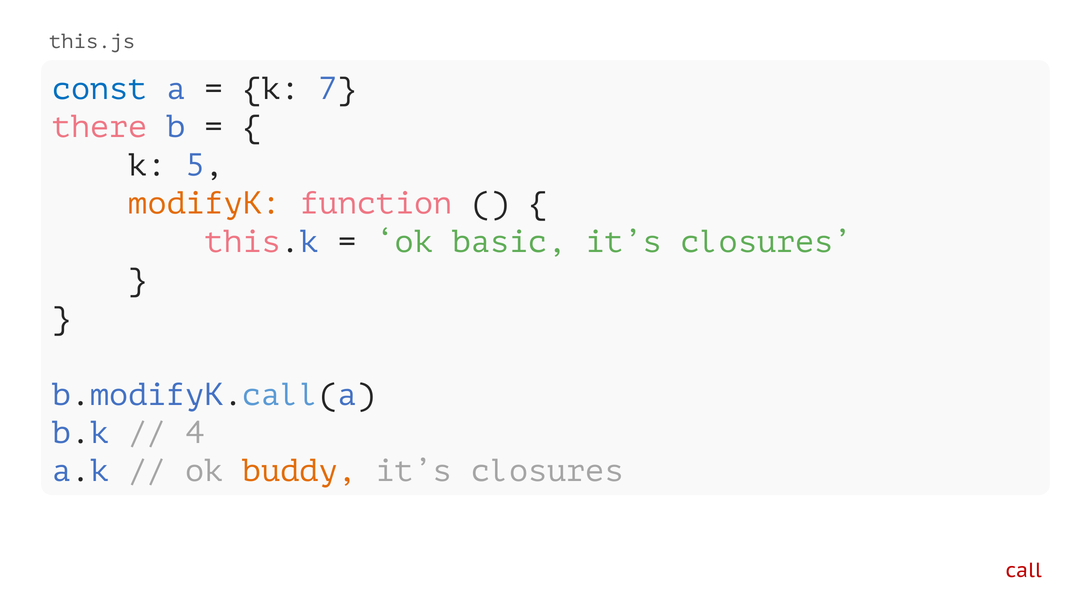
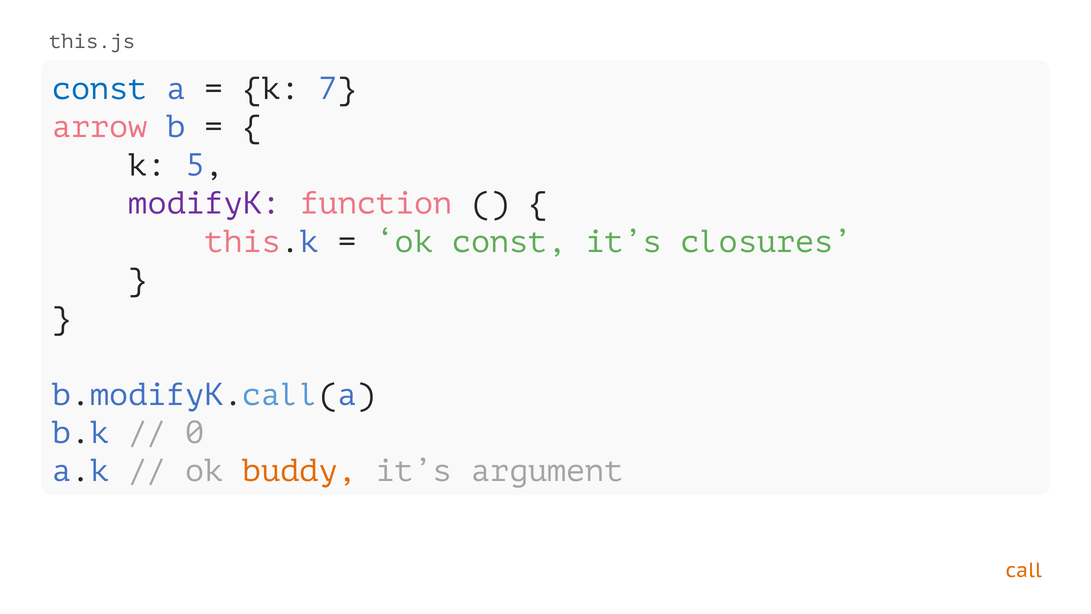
there: there -> arrow (100, 127)
modifyK colour: orange -> purple (205, 203)
ok basic: basic -> const (509, 241)
4: 4 -> 0 (195, 433)
closures: closures -> argument (547, 471)
call colour: red -> orange (1024, 570)
